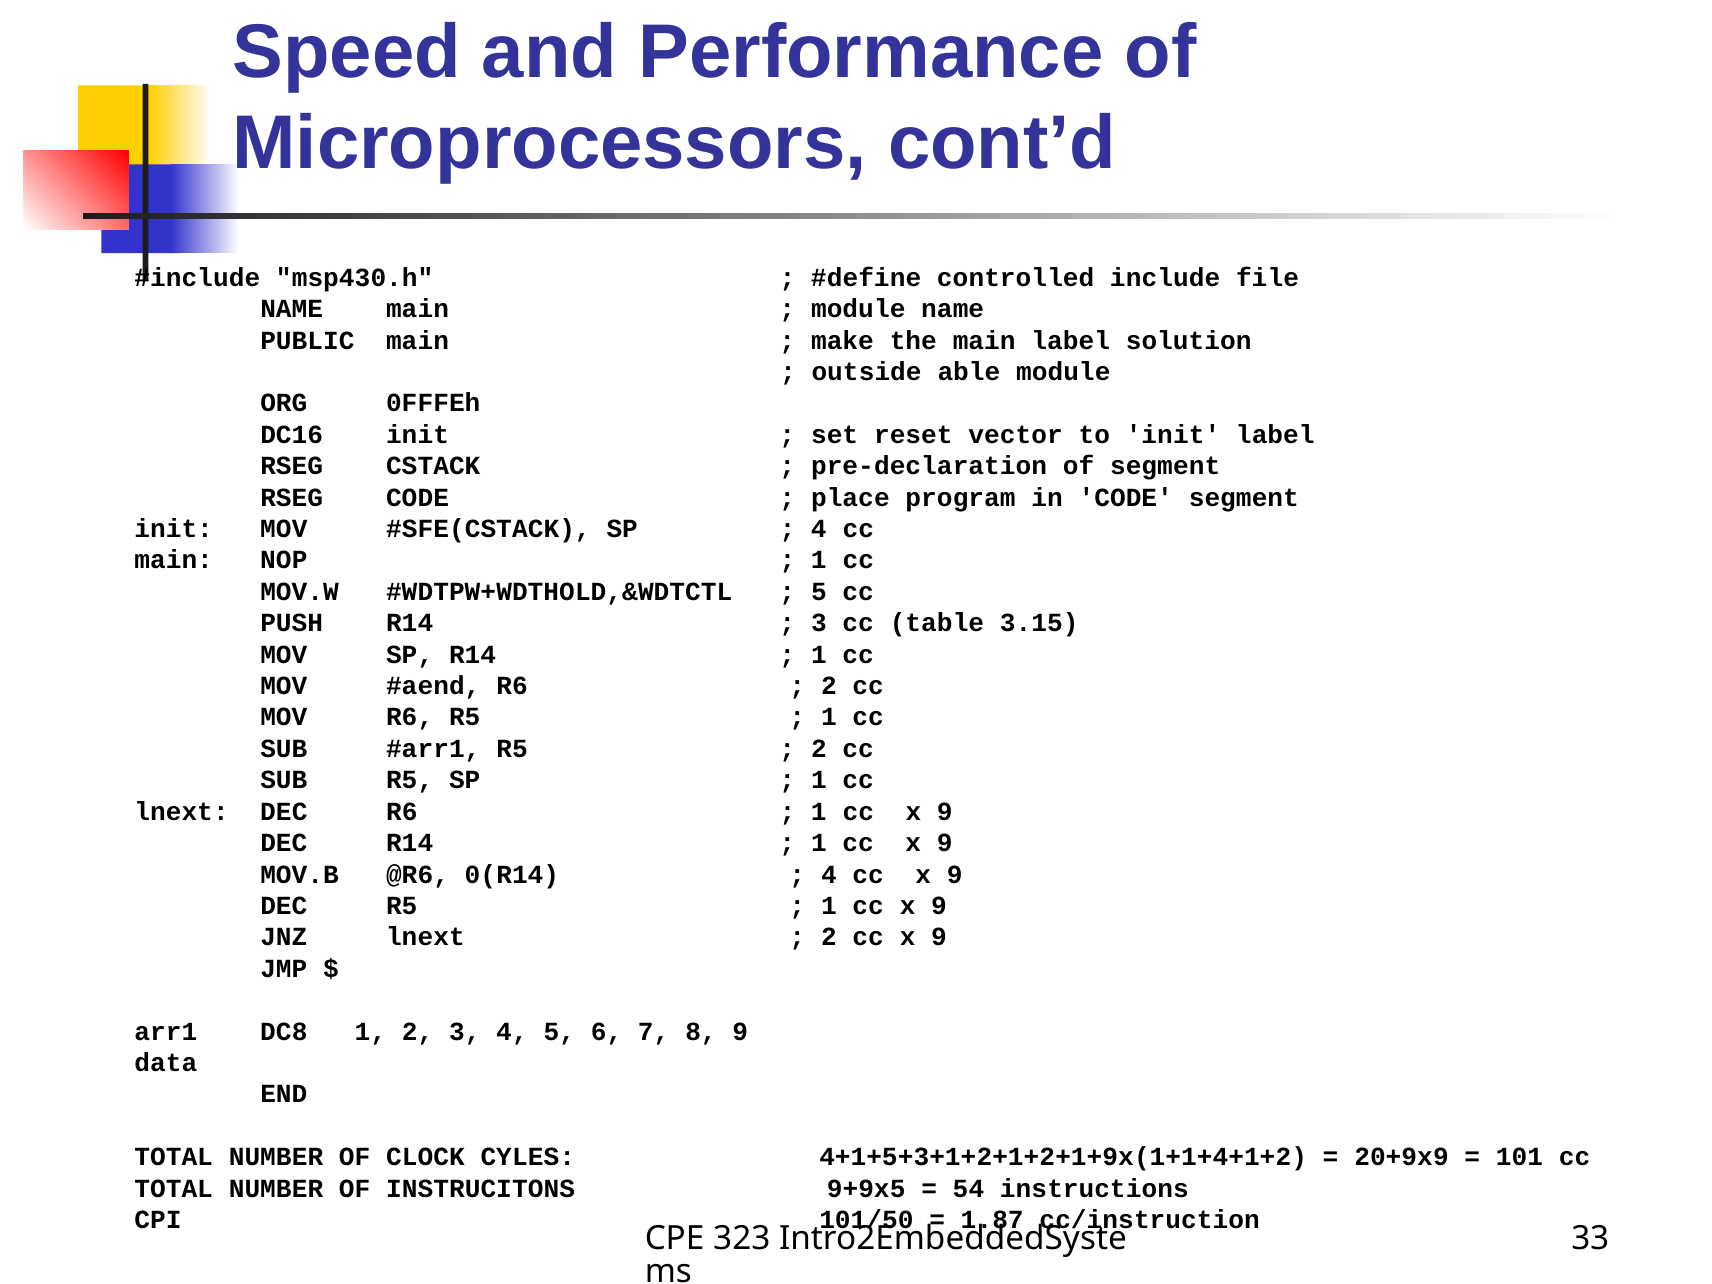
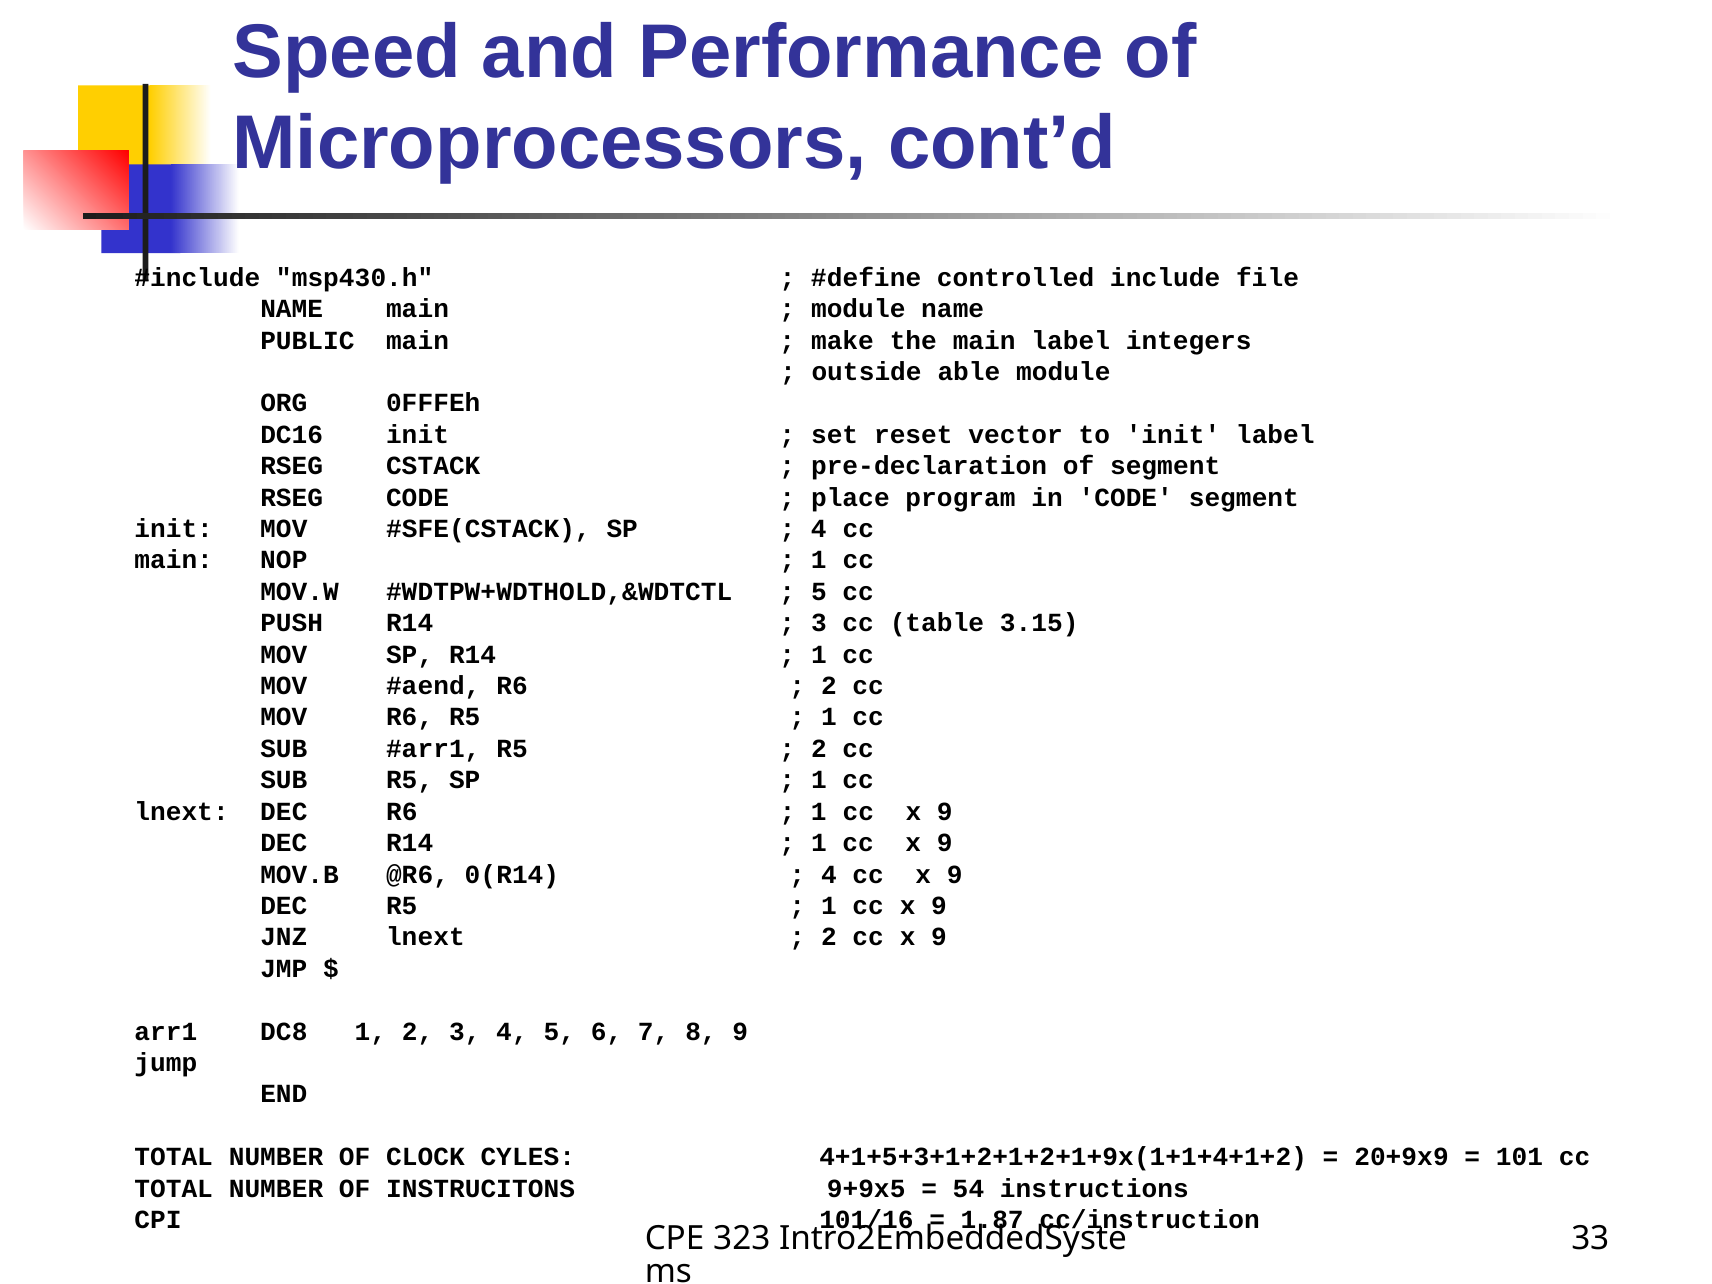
solution: solution -> integers (1189, 340)
data: data -> jump (166, 1063)
101/50: 101/50 -> 101/16 (866, 1220)
